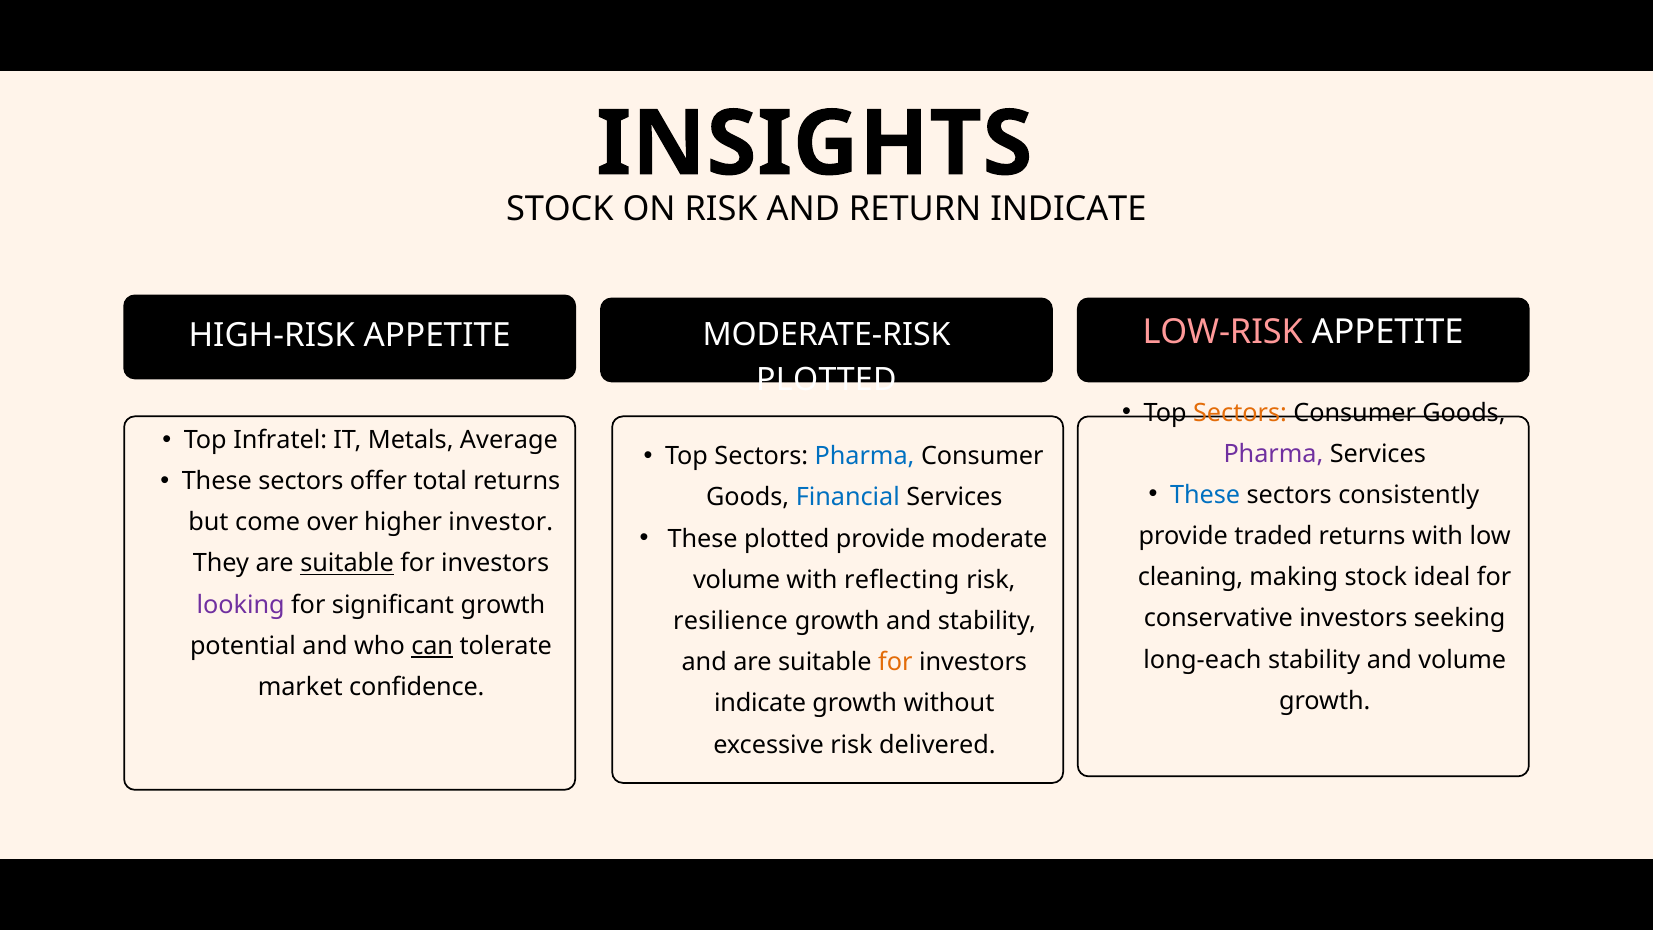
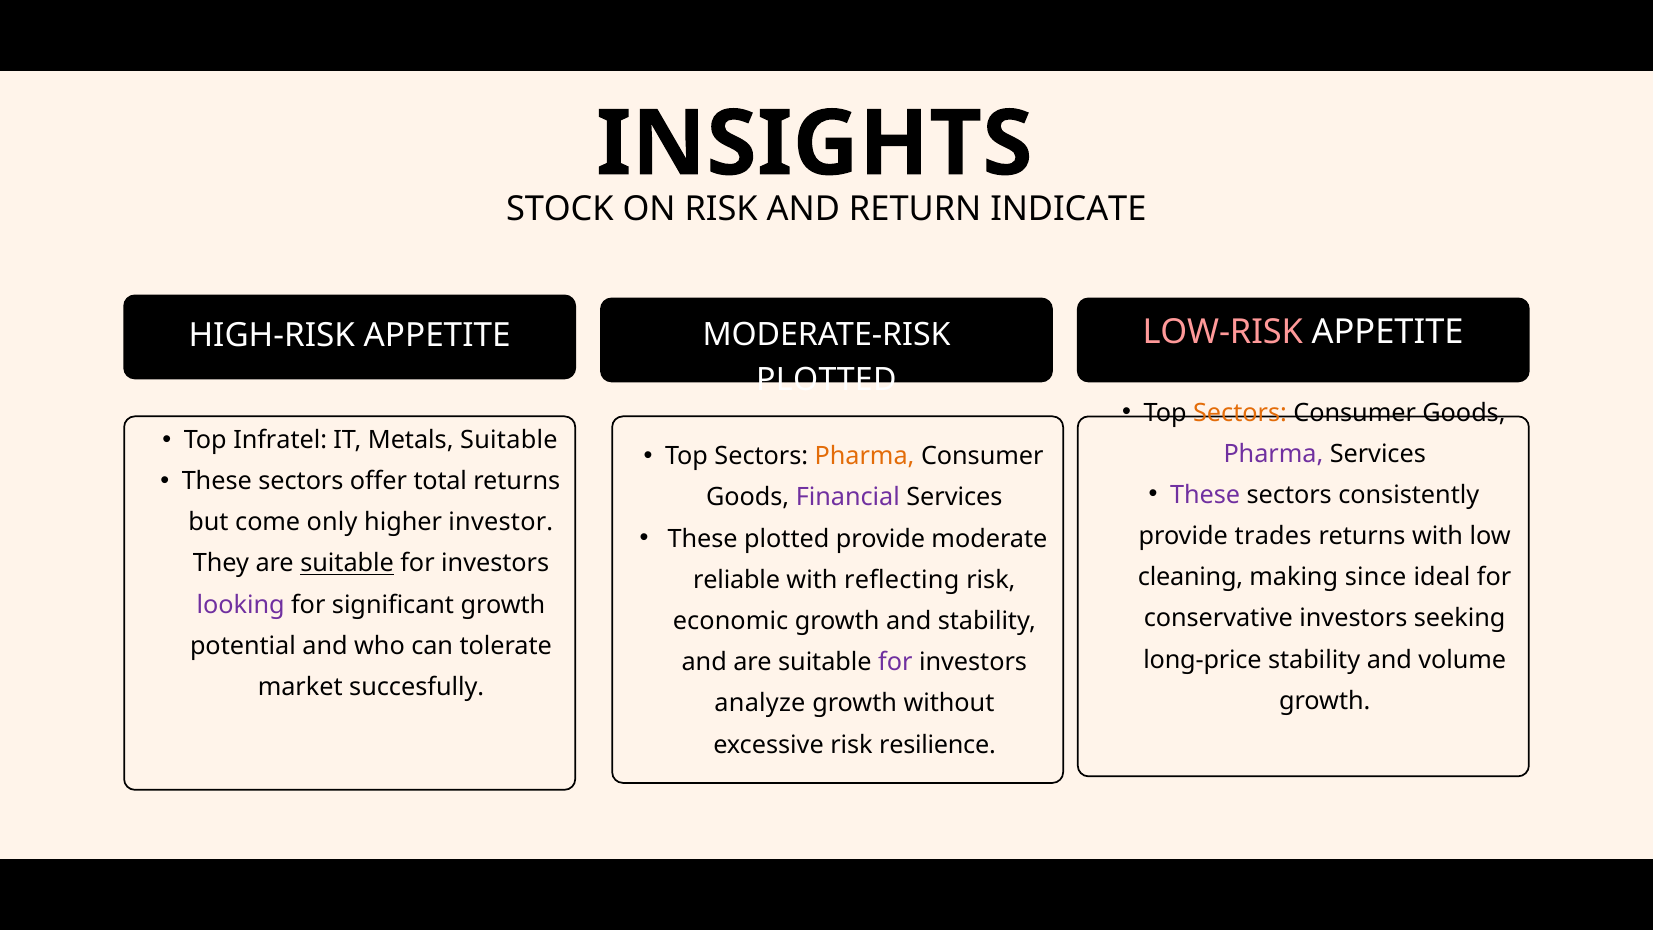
Metals Average: Average -> Suitable (509, 440)
Pharma colour: blue -> orange (865, 456)
These colour: blue -> purple (1205, 495)
Financial colour: blue -> purple (848, 498)
over: over -> only (332, 522)
traded: traded -> trades (1273, 536)
making stock: stock -> since (1376, 577)
volume: volume -> reliable (737, 580)
resilience: resilience -> economic (731, 621)
can underline: present -> none (432, 646)
long-each: long-each -> long-price (1203, 660)
for colour: orange -> purple (895, 662)
confidence: confidence -> succesfully (417, 687)
indicate: indicate -> analyze (760, 703)
delivered: delivered -> resilience (937, 745)
